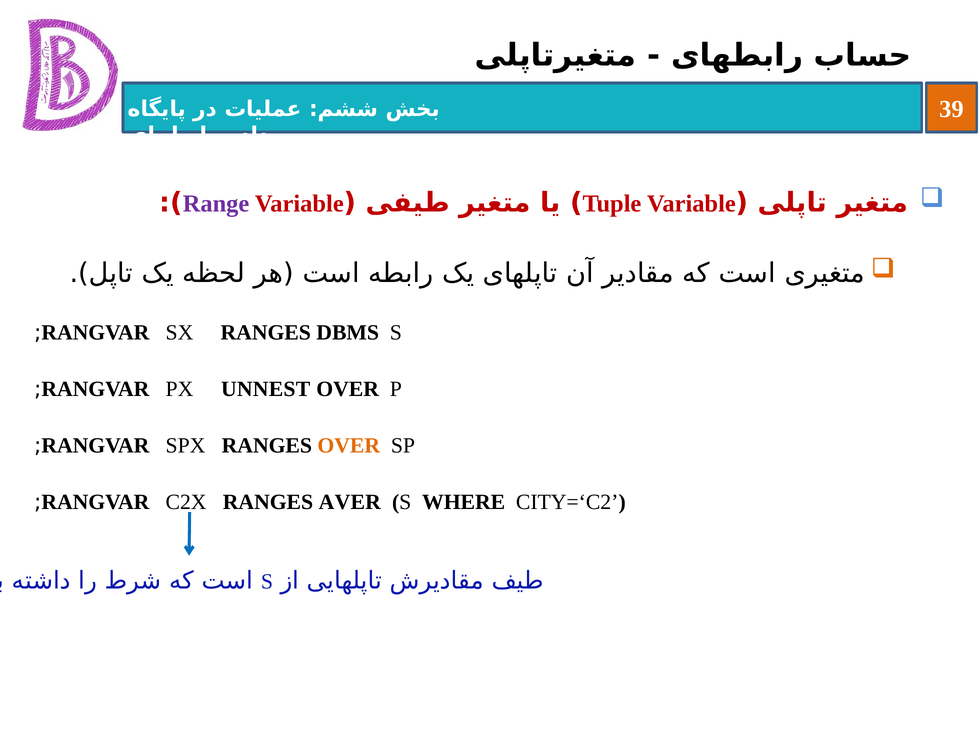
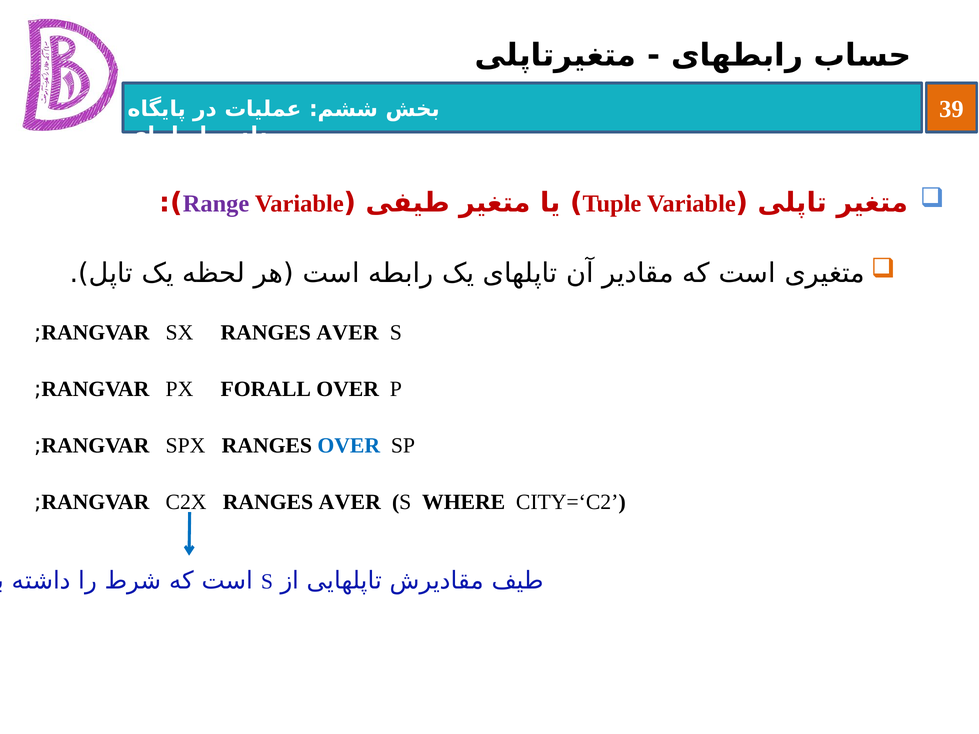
SX RANGES DBMS: DBMS -> AVER (348, 333)
UNNEST: UNNEST -> FORALL (266, 389)
OVER colour: orange -> blue (349, 446)
